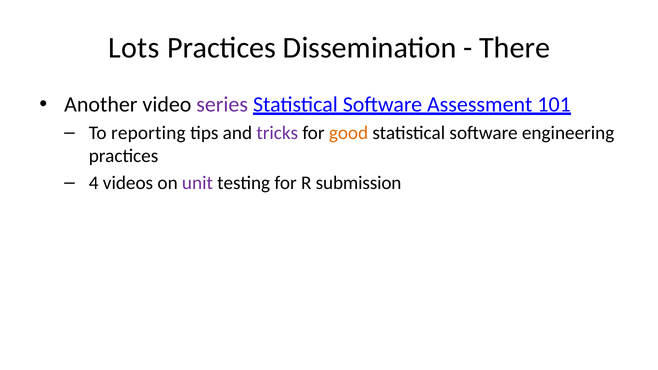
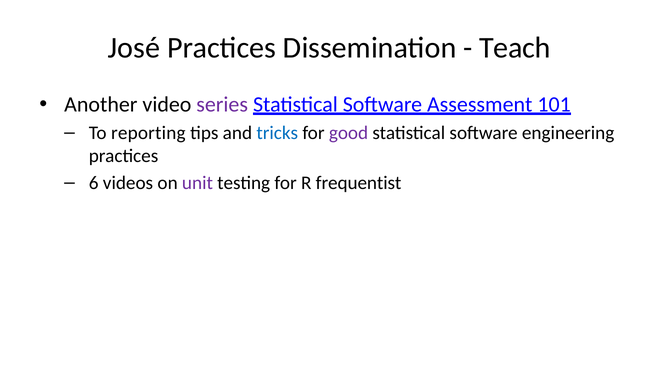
Lots: Lots -> José (134, 48)
There: There -> Teach (515, 48)
tricks colour: purple -> blue (277, 133)
good colour: orange -> purple (349, 133)
4: 4 -> 6 (94, 183)
submission: submission -> frequentist (359, 183)
